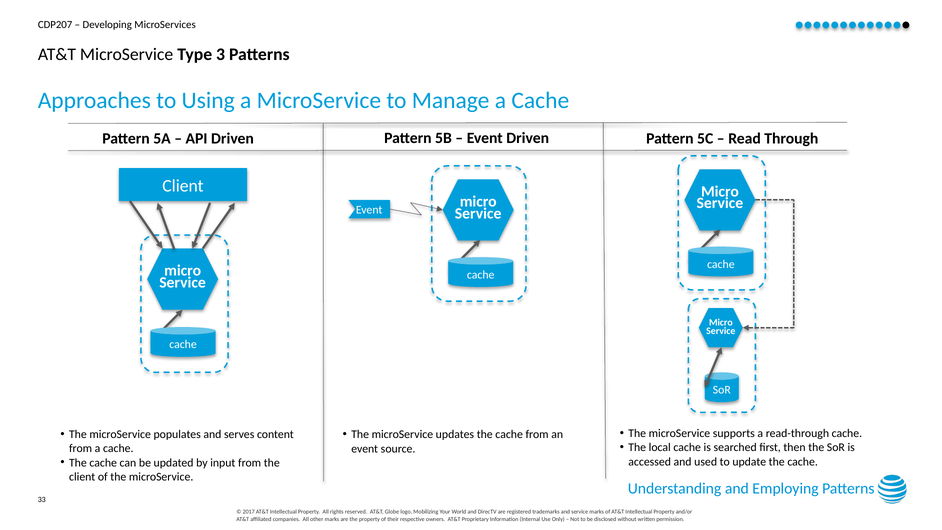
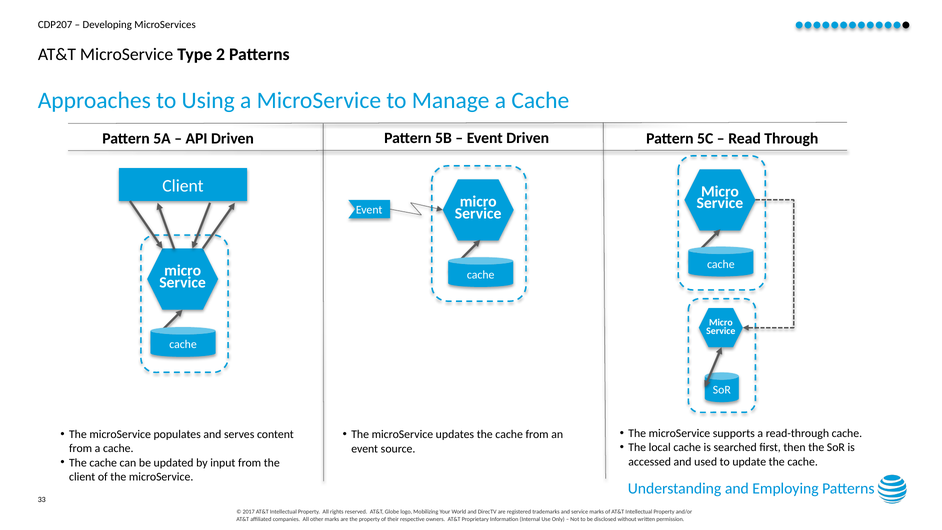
3: 3 -> 2 (221, 54)
